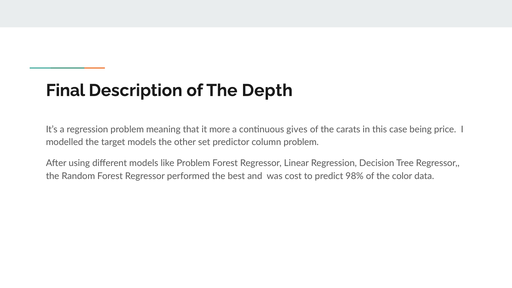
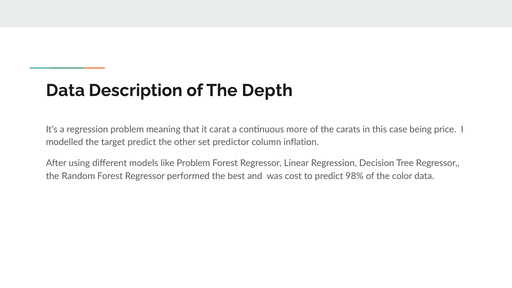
Final: Final -> Data (65, 90)
more: more -> carat (220, 129)
gives: gives -> more (297, 129)
target models: models -> predict (142, 142)
column problem: problem -> inflation (301, 142)
